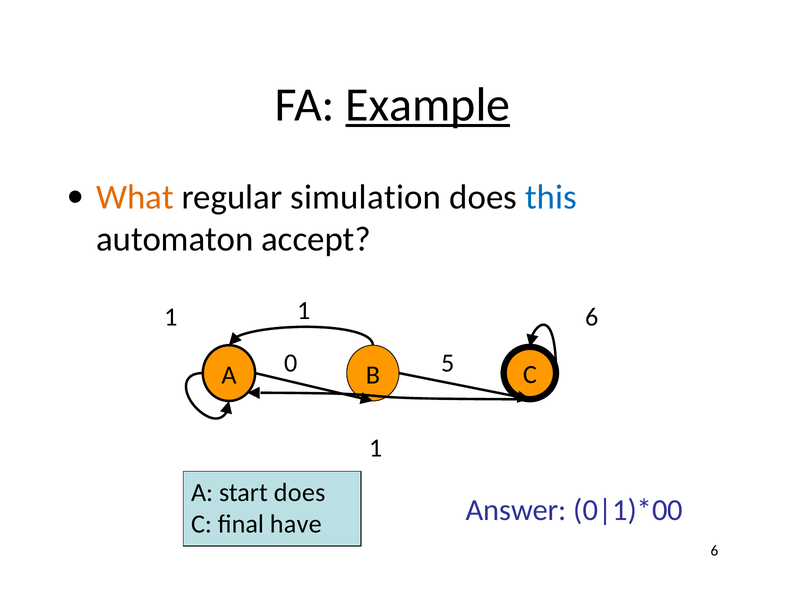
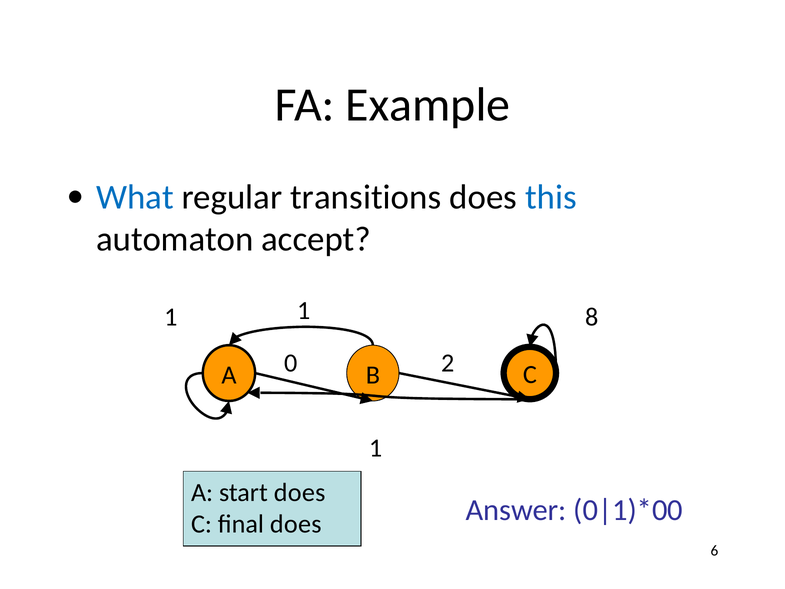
Example underline: present -> none (428, 105)
What colour: orange -> blue (135, 197)
simulation: simulation -> transitions (366, 197)
1 6: 6 -> 8 (592, 317)
5: 5 -> 2 (448, 363)
final have: have -> does (296, 524)
